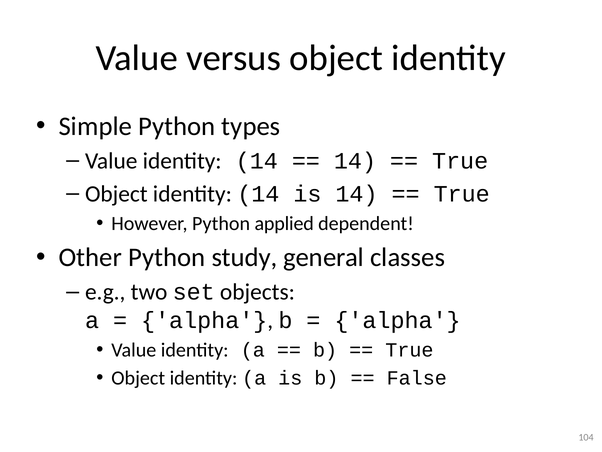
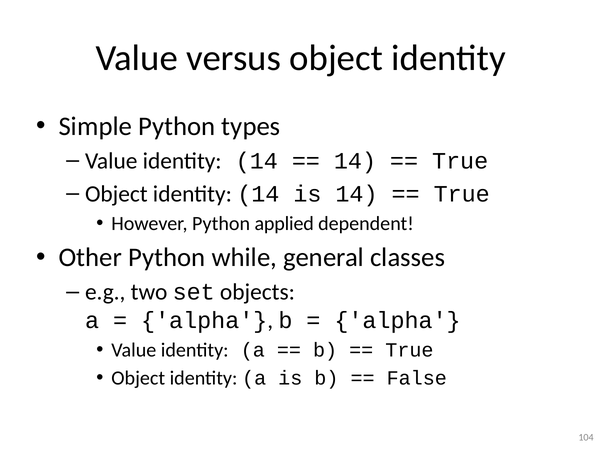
study: study -> while (244, 257)
